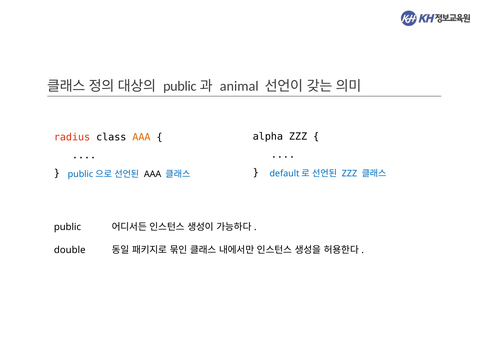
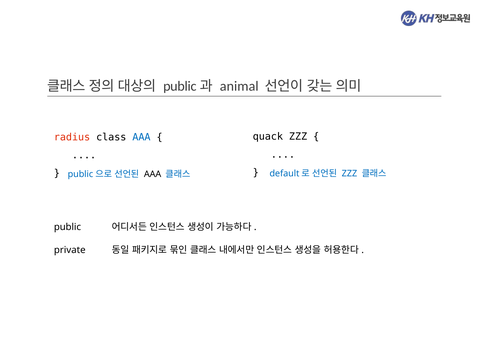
alpha: alpha -> quack (268, 137)
AAA colour: orange -> blue (141, 137)
double: double -> private (70, 250)
